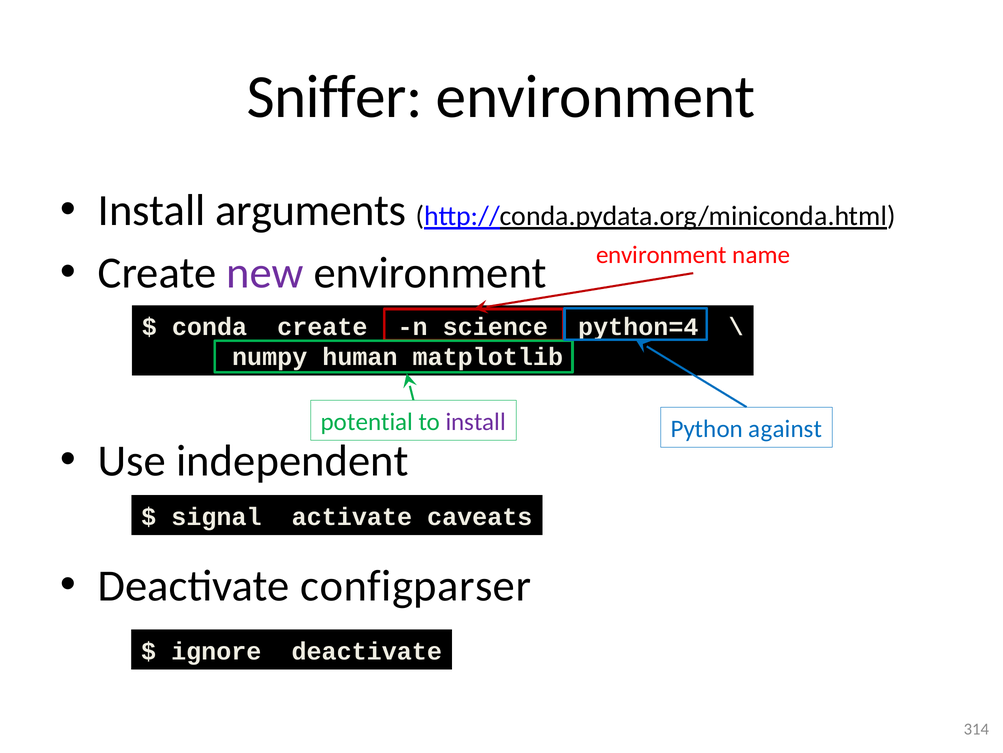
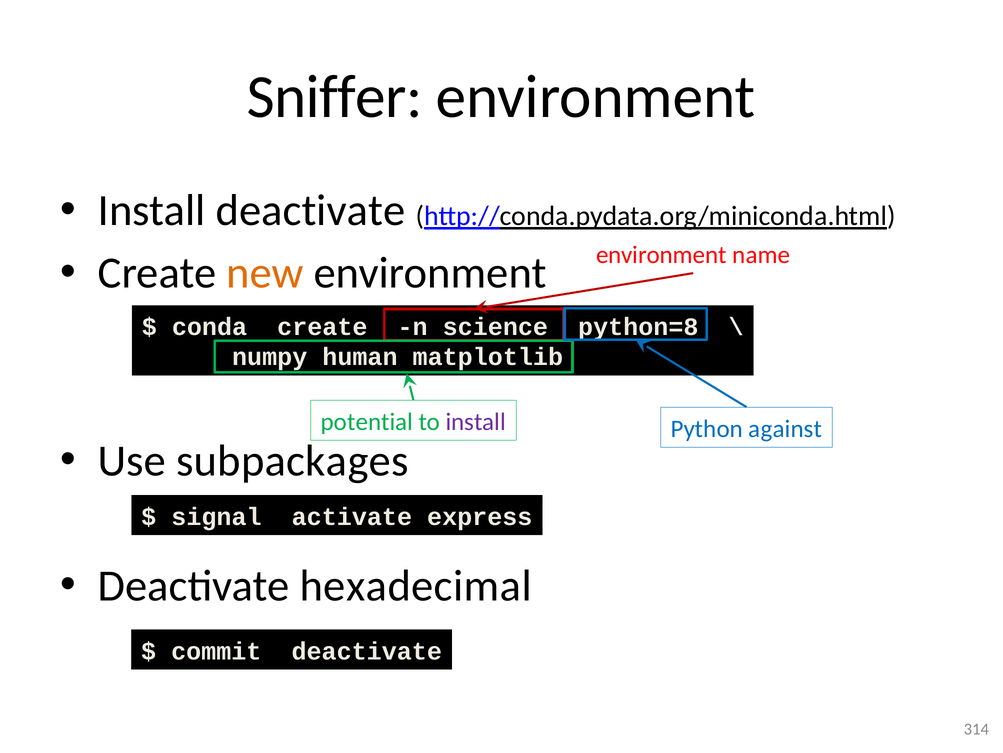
Install arguments: arguments -> deactivate (310, 210)
new colour: purple -> orange (265, 273)
python=4: python=4 -> python=8 (638, 327)
independent: independent -> subpackages (292, 460)
caveats: caveats -> express (480, 516)
configparser: configparser -> hexadecimal (416, 585)
ignore: ignore -> commit (216, 651)
